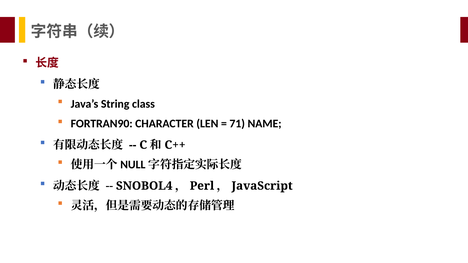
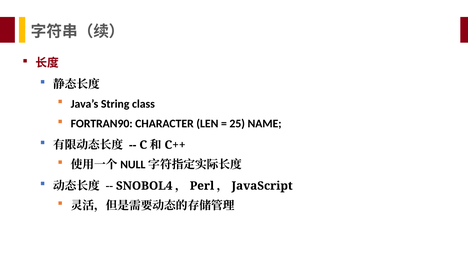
71: 71 -> 25 (237, 124)
